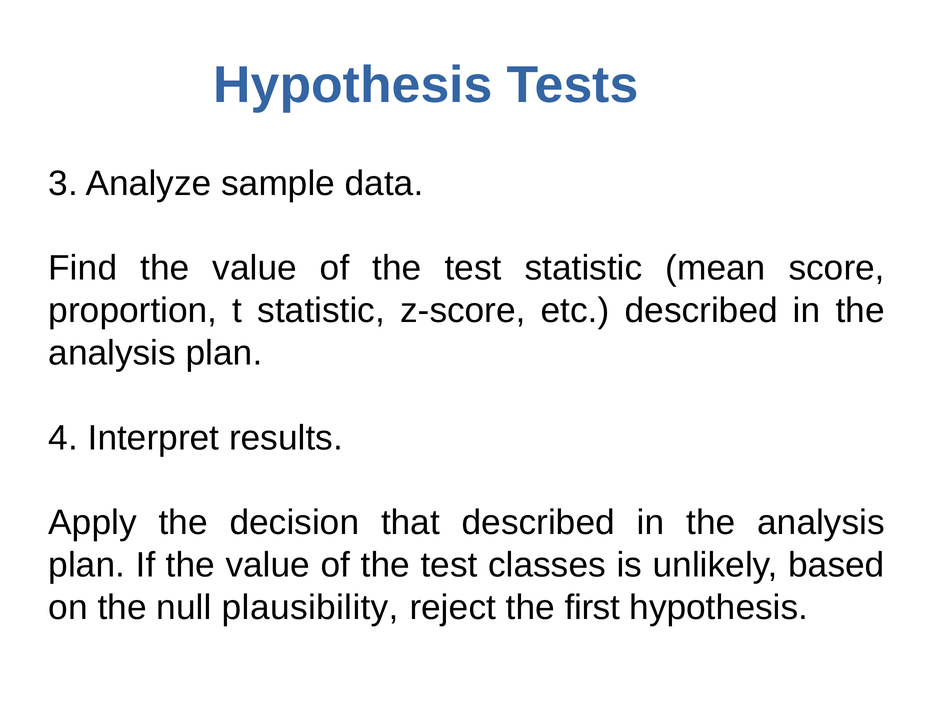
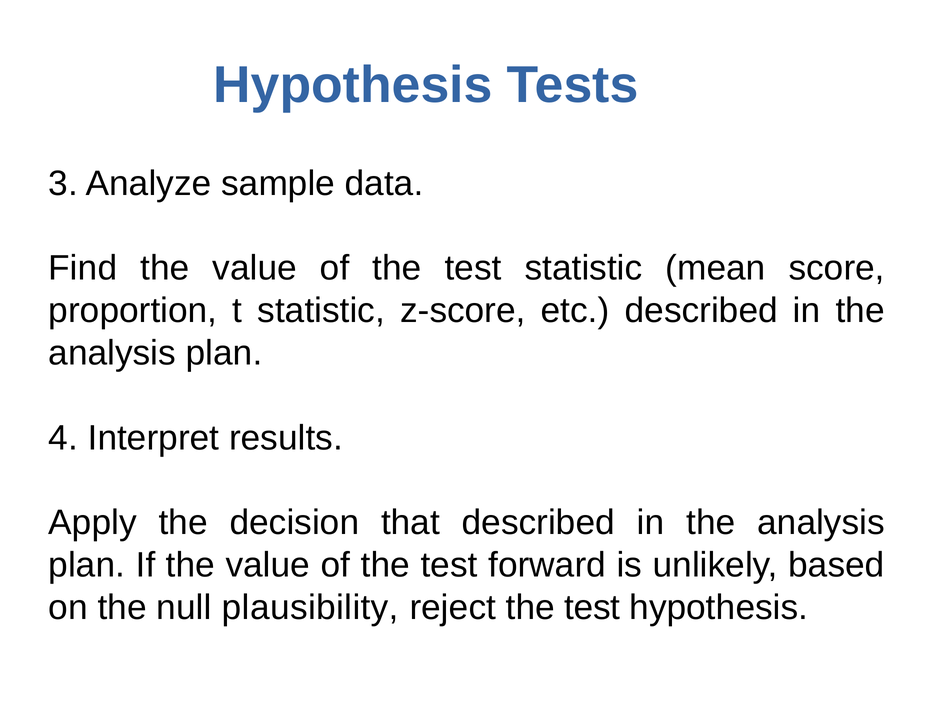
classes: classes -> forward (547, 565)
reject the first: first -> test (592, 607)
